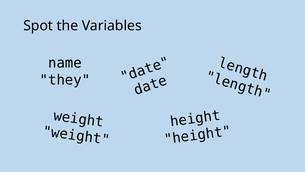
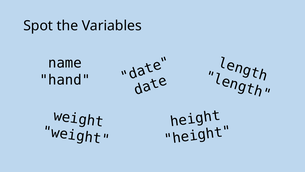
they: they -> hand (65, 80)
